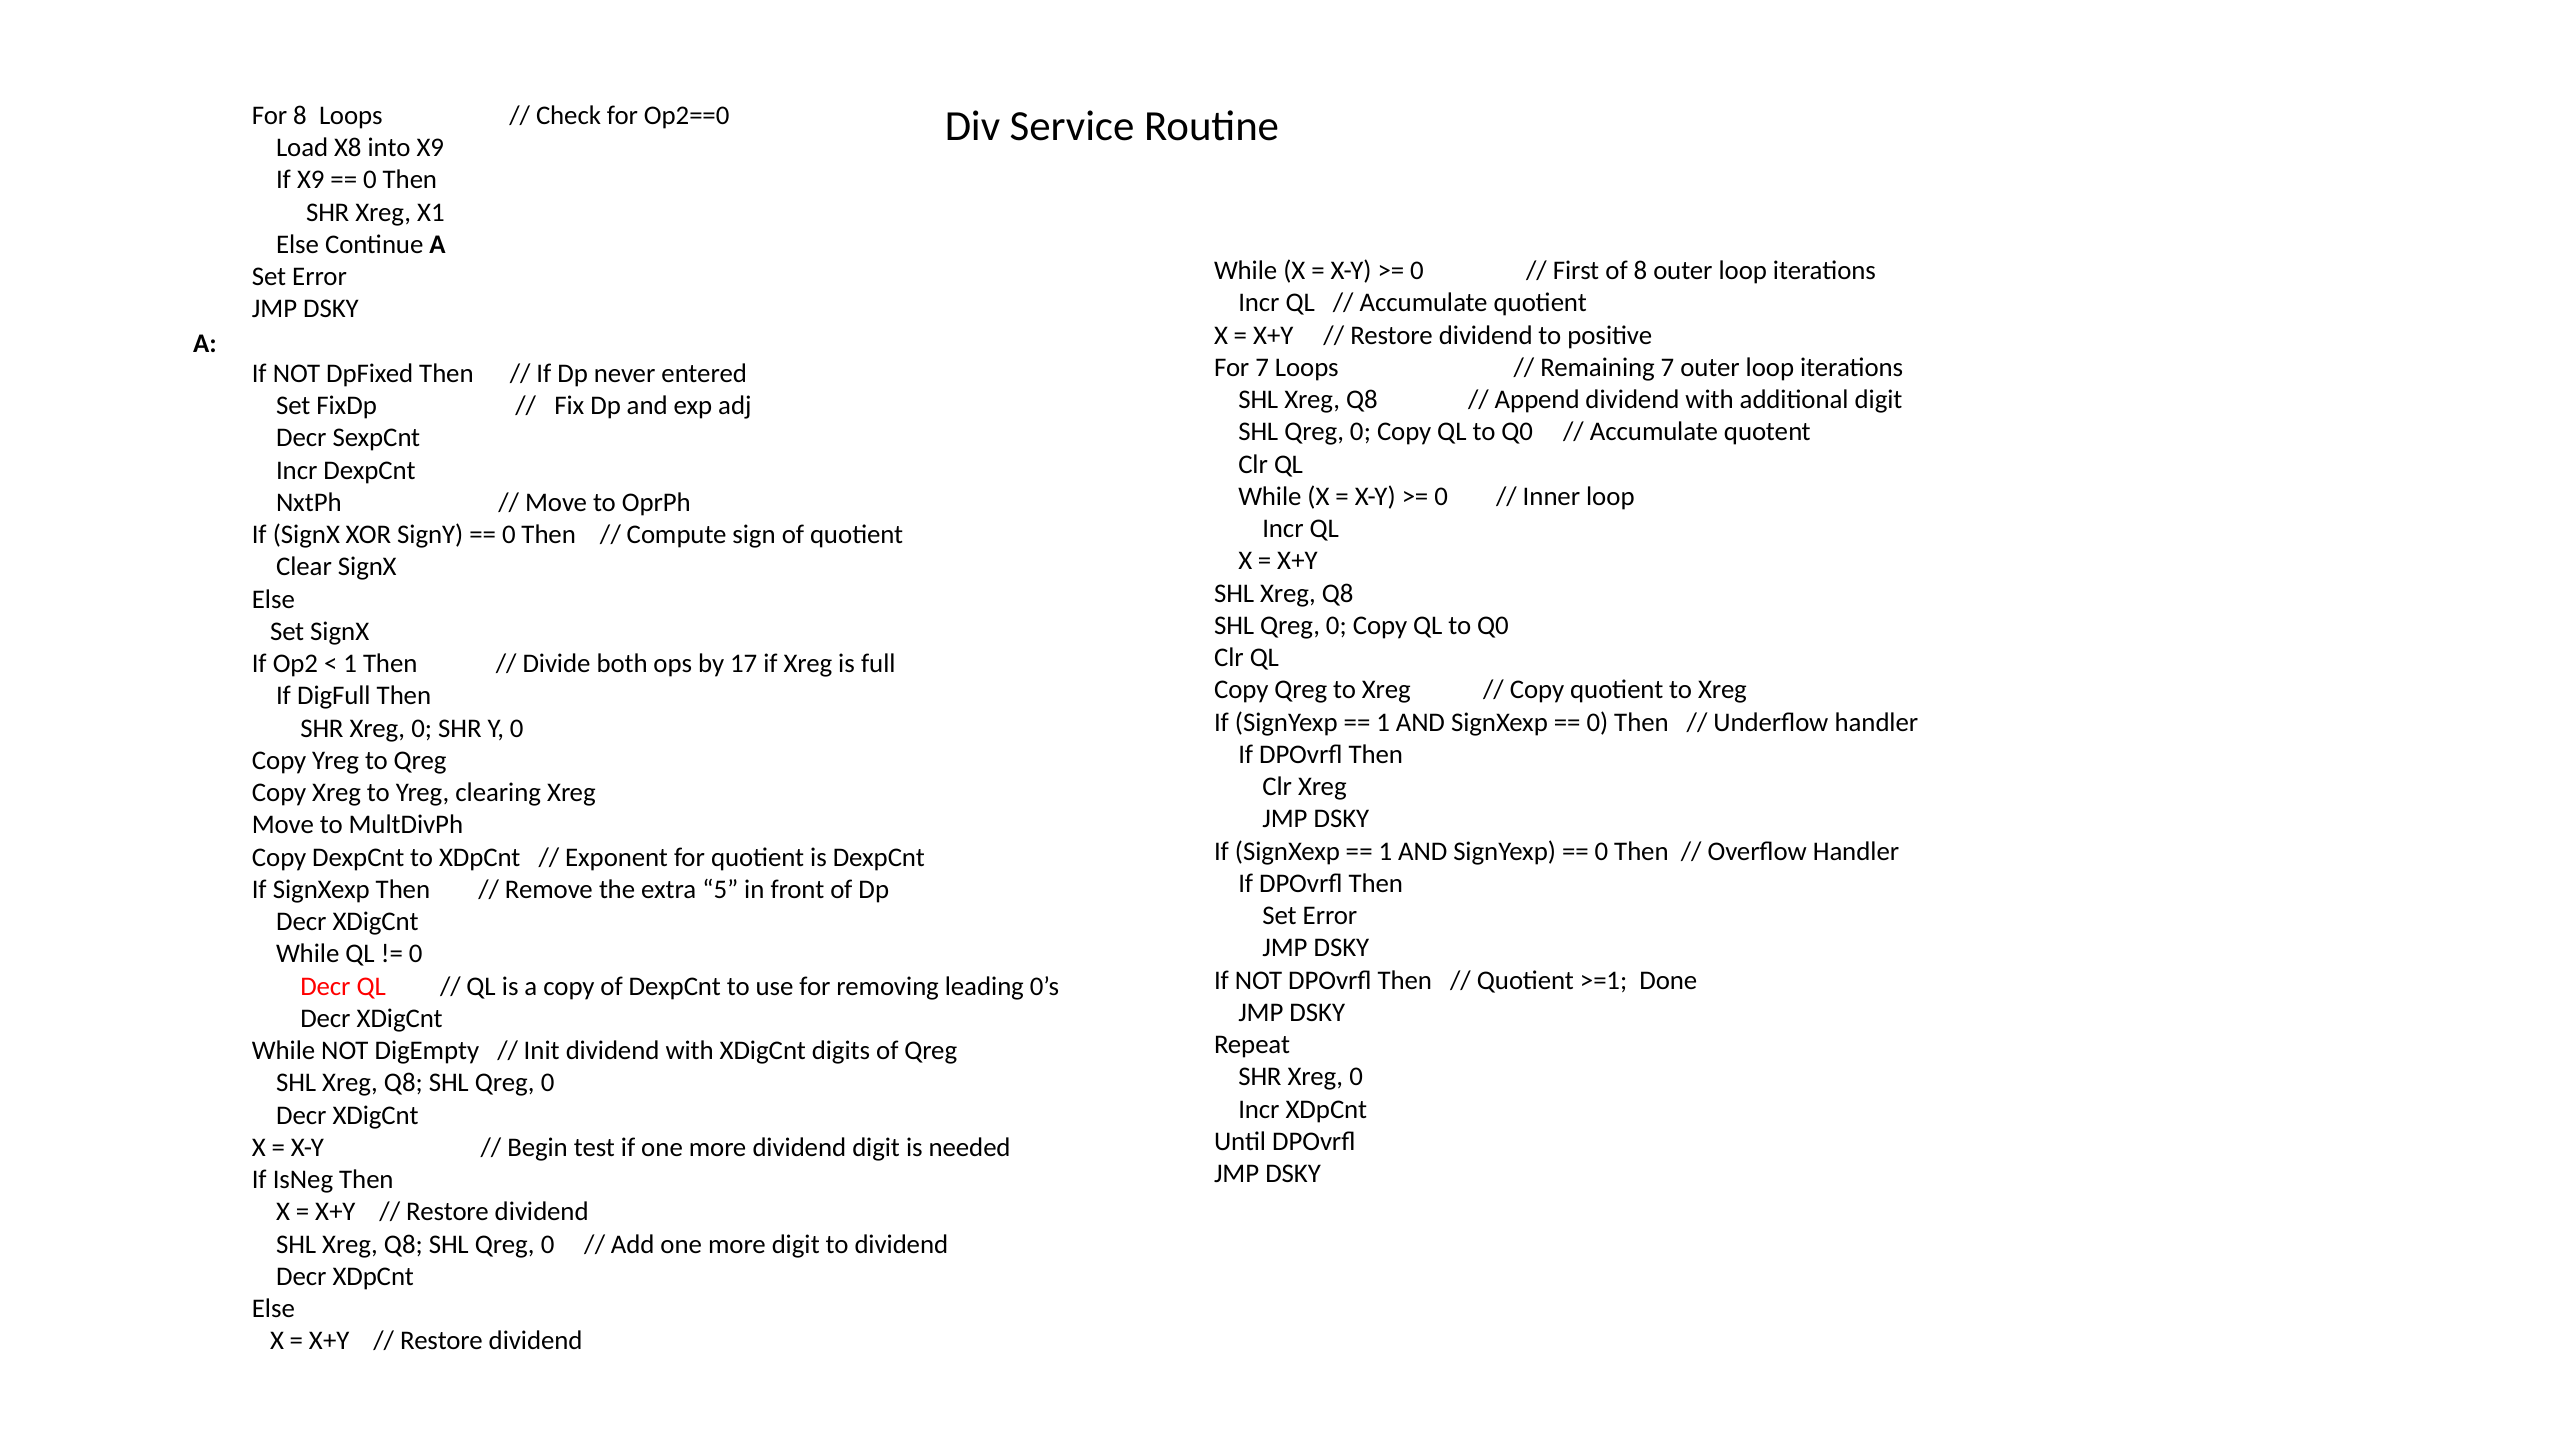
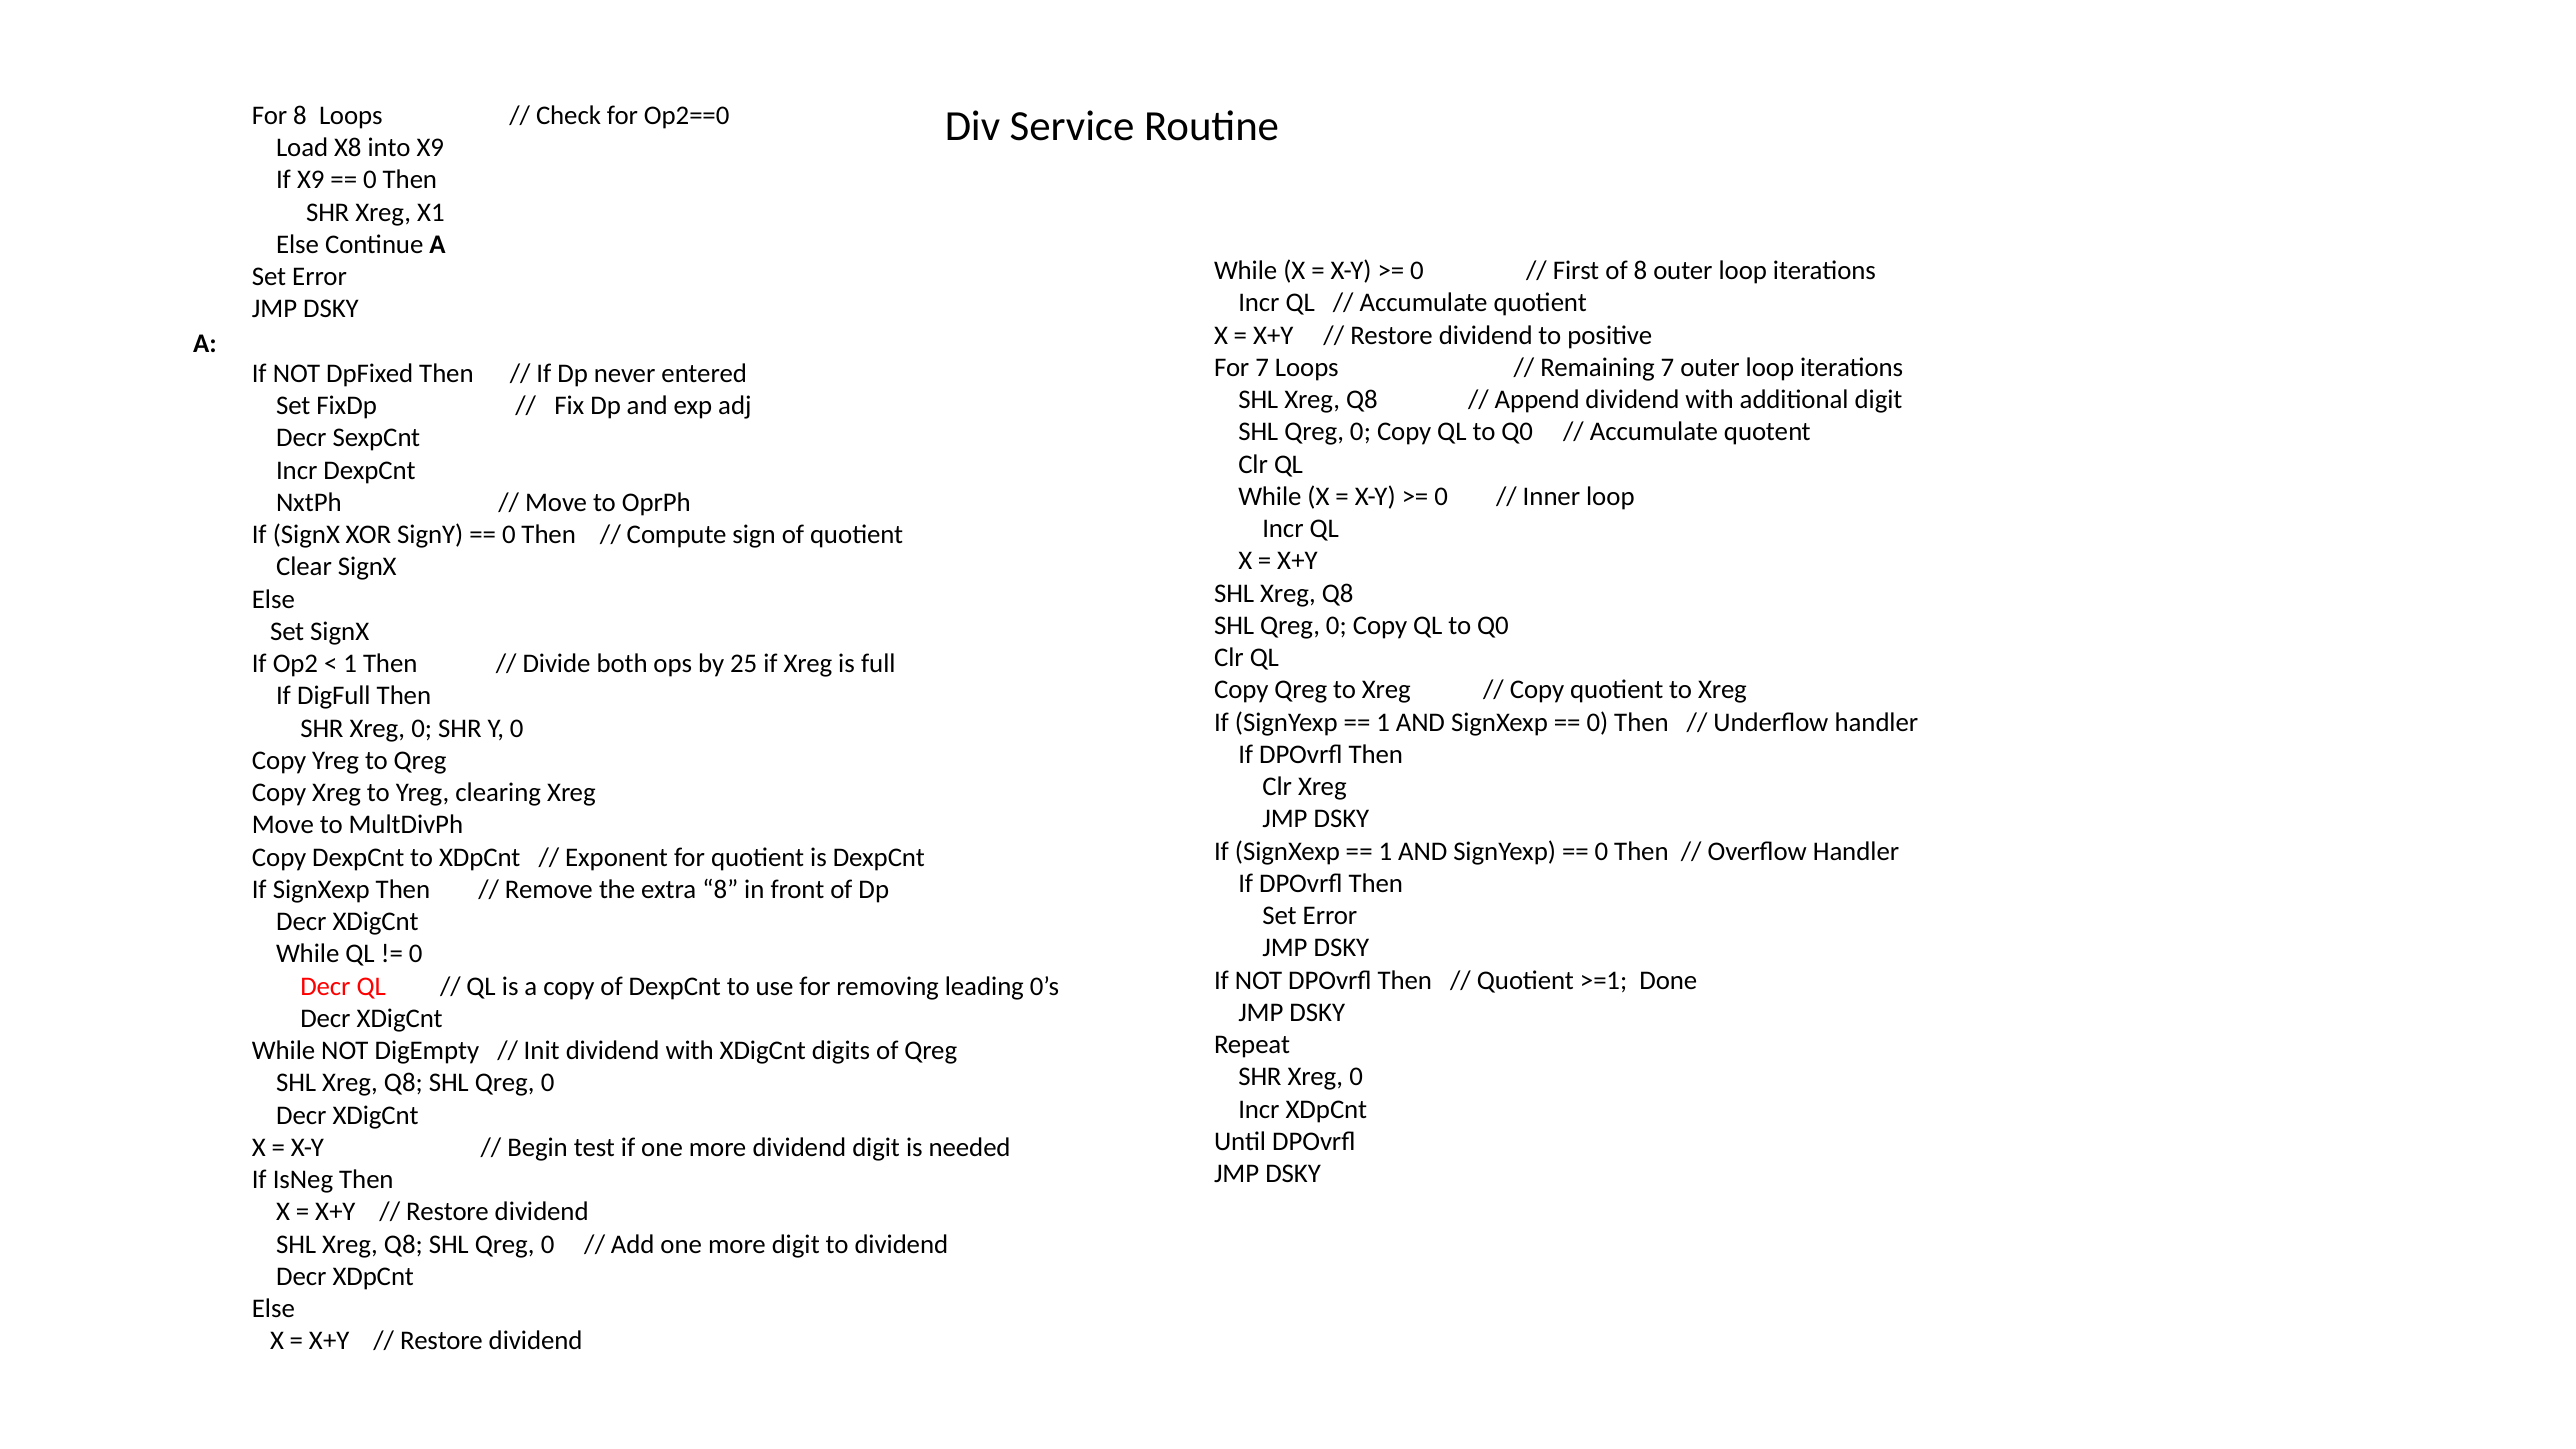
17: 17 -> 25 (744, 664)
extra 5: 5 -> 8 (720, 890)
